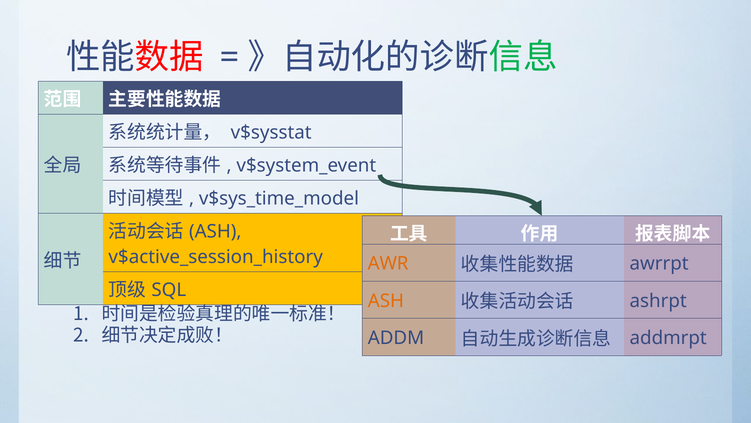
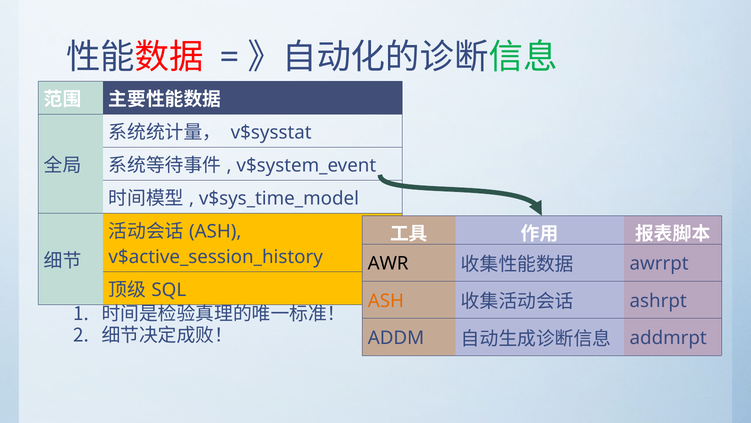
AWR colour: orange -> black (388, 263)
